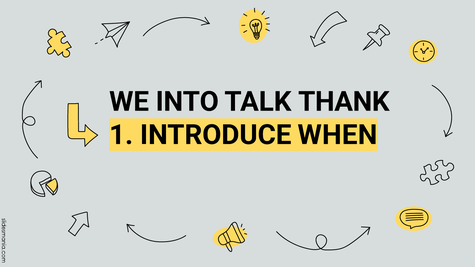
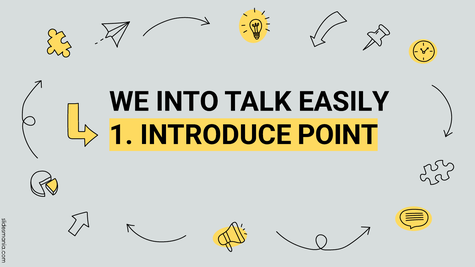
THANK: THANK -> EASILY (344, 102)
WHEN: WHEN -> POINT (338, 135)
